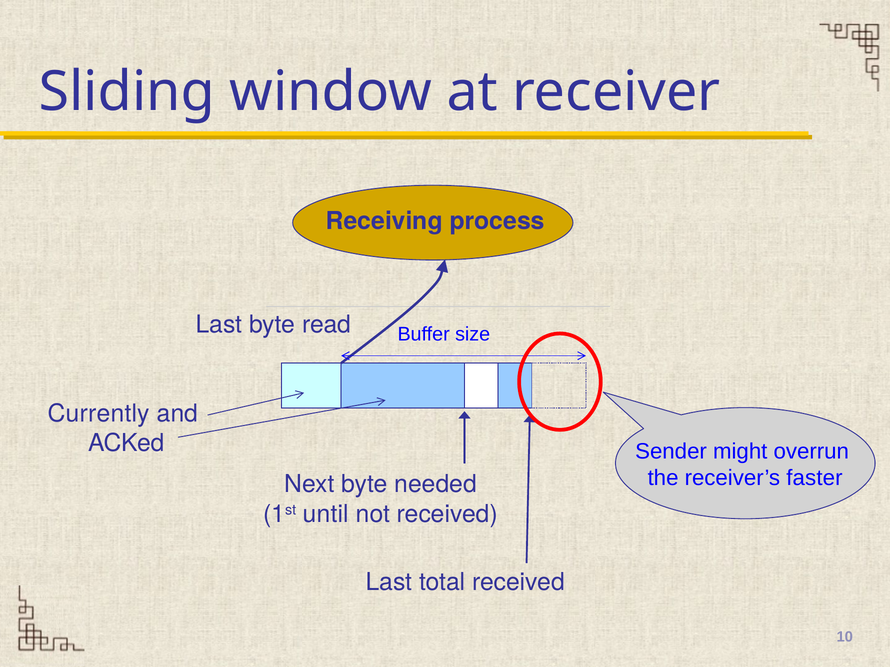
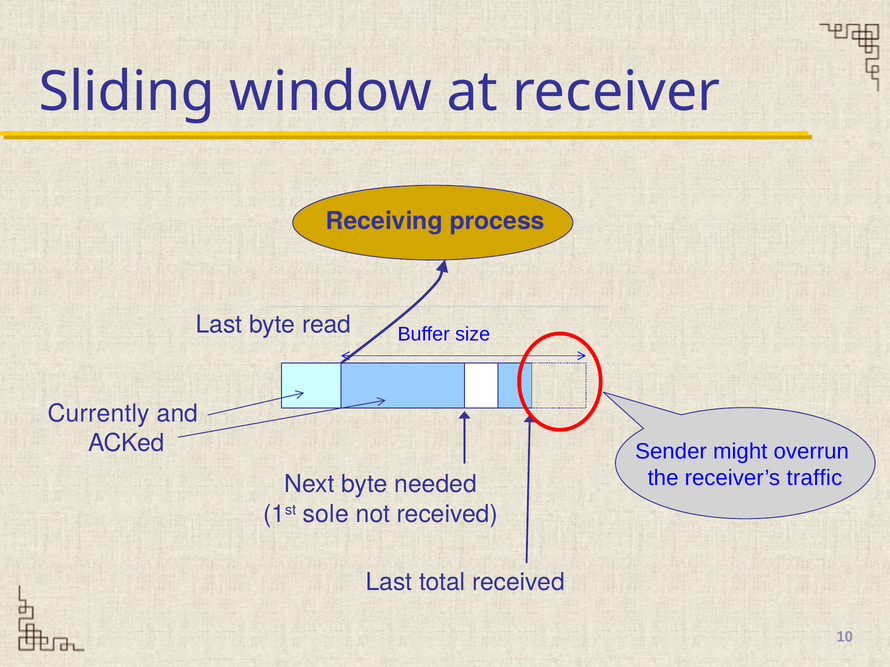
faster: faster -> traffic (814, 478)
until: until -> sole (326, 514)
